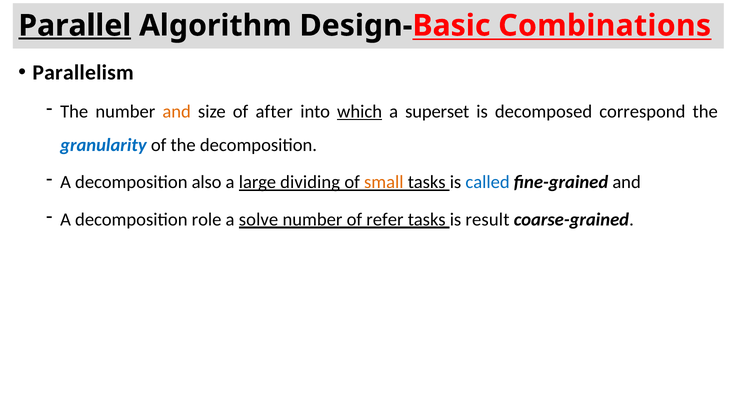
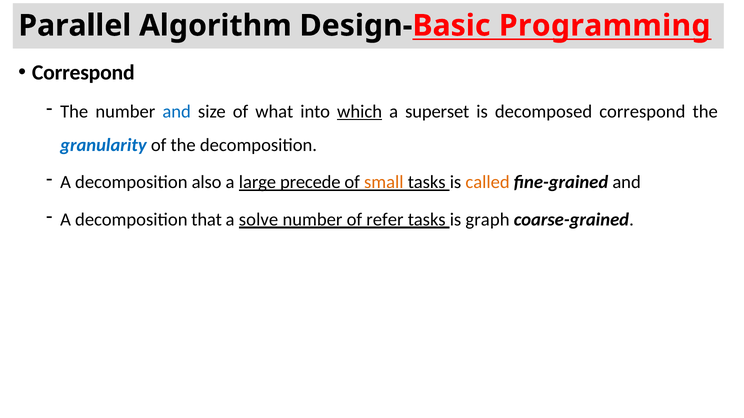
Parallel underline: present -> none (75, 26)
Combinations: Combinations -> Programming (605, 26)
Parallelism: Parallelism -> Correspond (83, 73)
and colour: orange -> blue (177, 112)
after: after -> what (274, 112)
dividing: dividing -> precede (310, 183)
called colour: blue -> orange (488, 183)
role: role -> that (207, 220)
result: result -> graph (487, 220)
